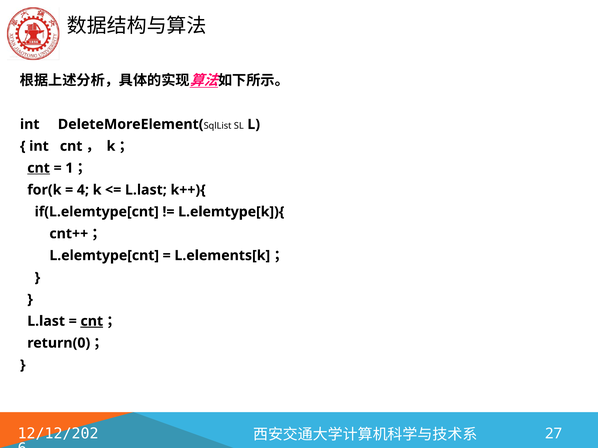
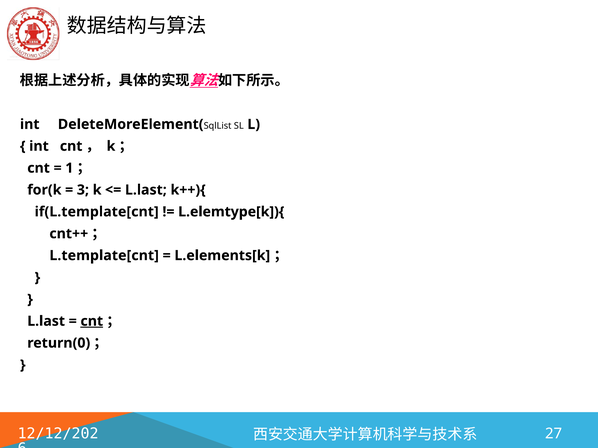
cnt underline: present -> none (39, 168)
4: 4 -> 3 (83, 190)
if(L.elemtype[cnt: if(L.elemtype[cnt -> if(L.template[cnt (97, 212)
L.elemtype[cnt: L.elemtype[cnt -> L.template[cnt (104, 256)
